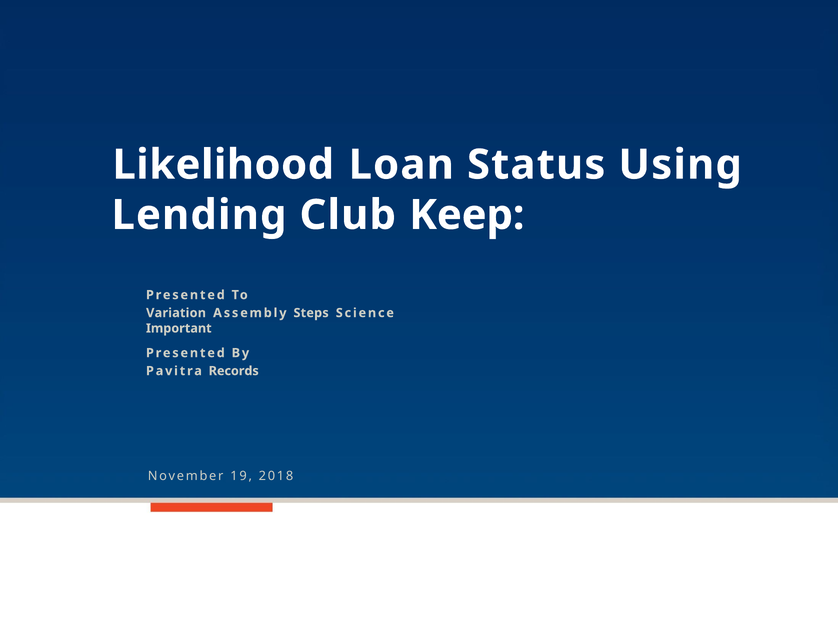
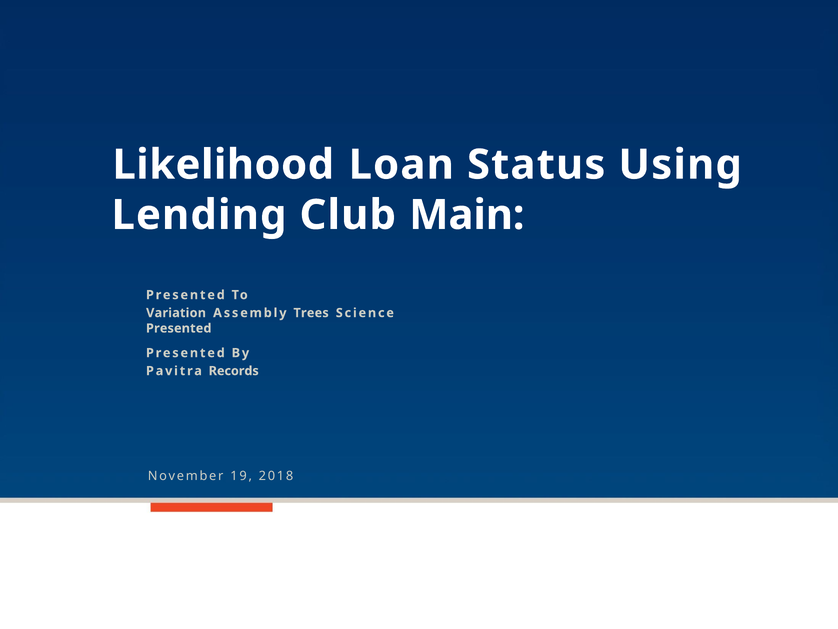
Keep: Keep -> Main (467, 215)
Steps: Steps -> Trees (311, 313)
Important: Important -> Presented (179, 328)
